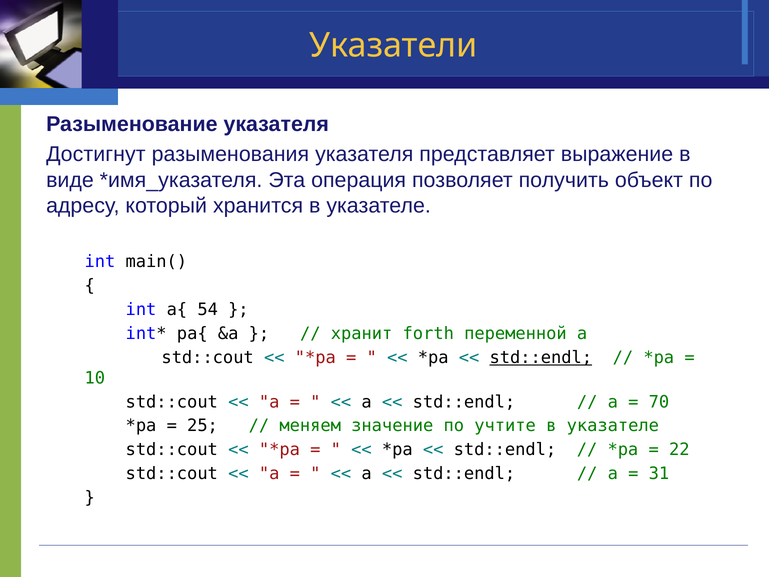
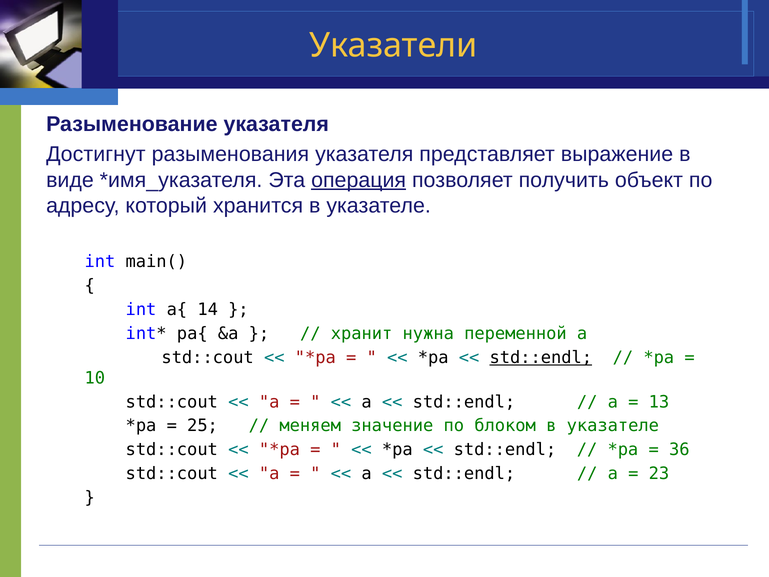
операция underline: none -> present (359, 180)
54: 54 -> 14 (208, 309)
forth: forth -> нужна (428, 333)
70: 70 -> 13 (659, 402)
учтите: учтите -> блоком (505, 426)
22: 22 -> 36 (679, 450)
31: 31 -> 23 (659, 473)
